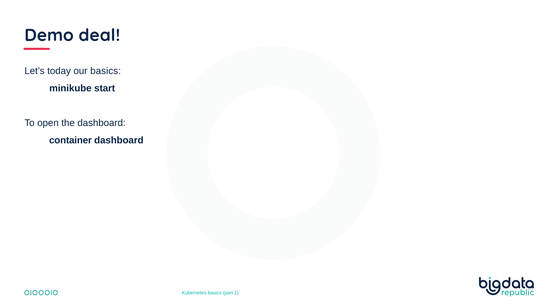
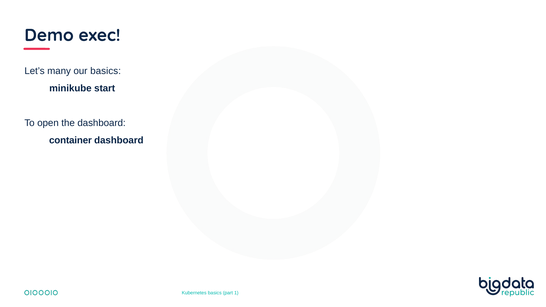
deal: deal -> exec (99, 35)
today: today -> many (59, 71)
